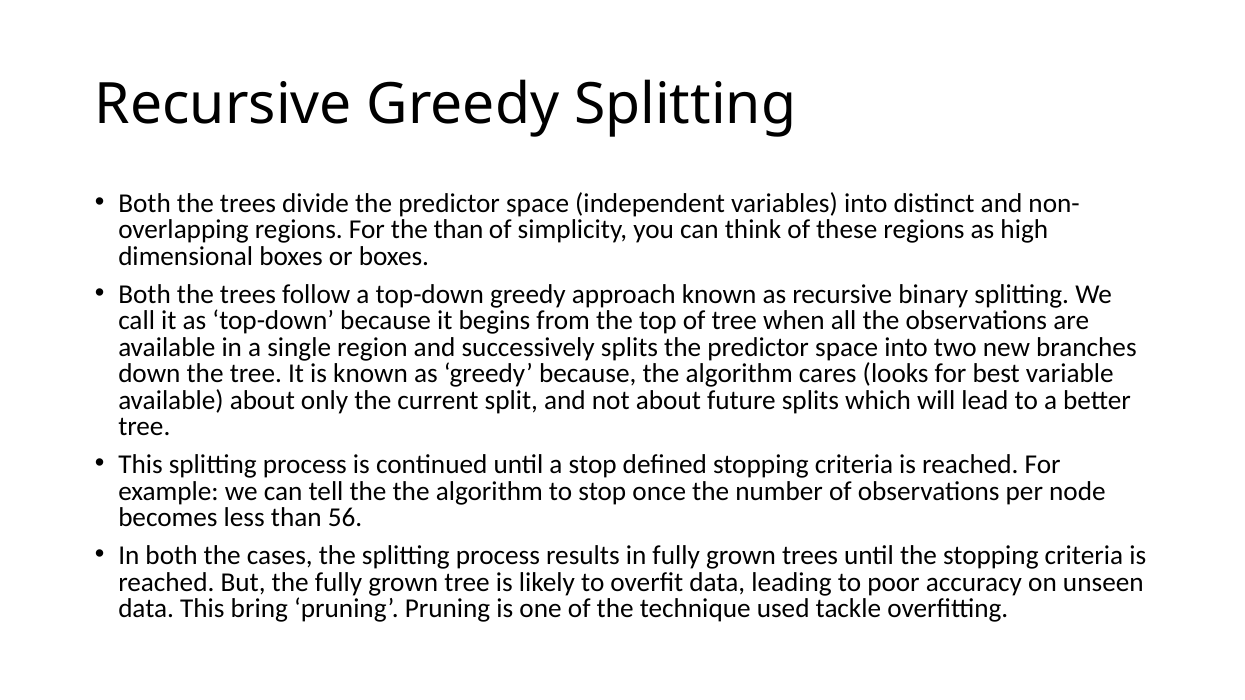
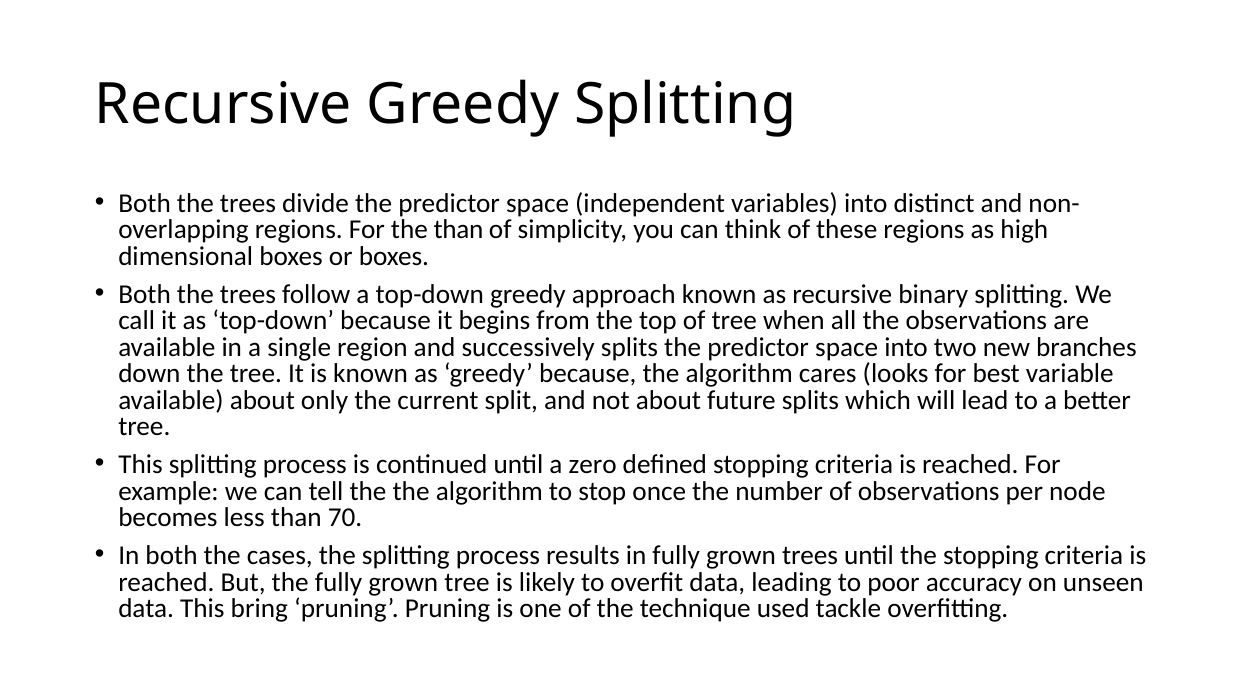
a stop: stop -> zero (593, 465)
56: 56 -> 70 (345, 518)
